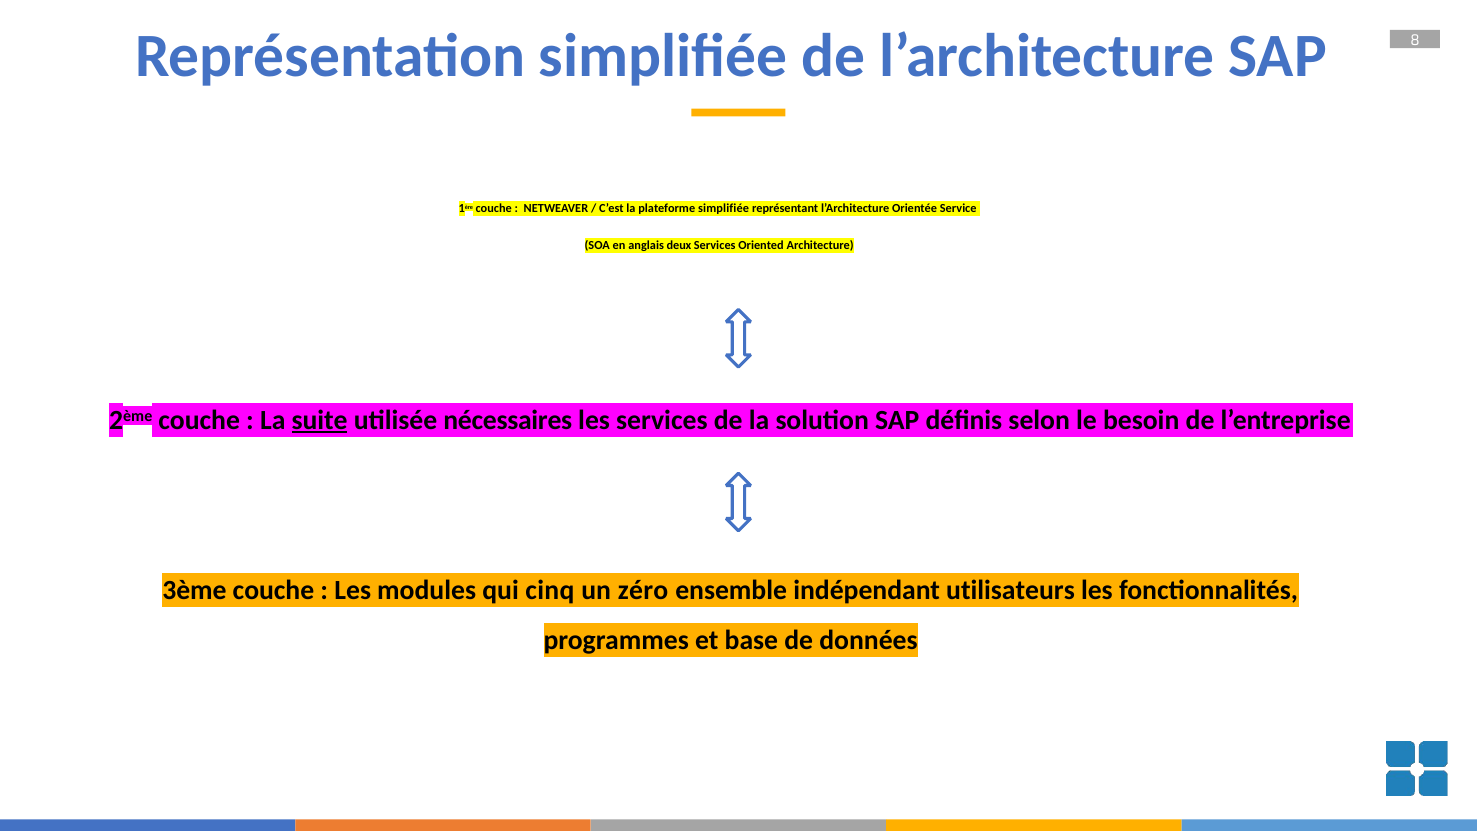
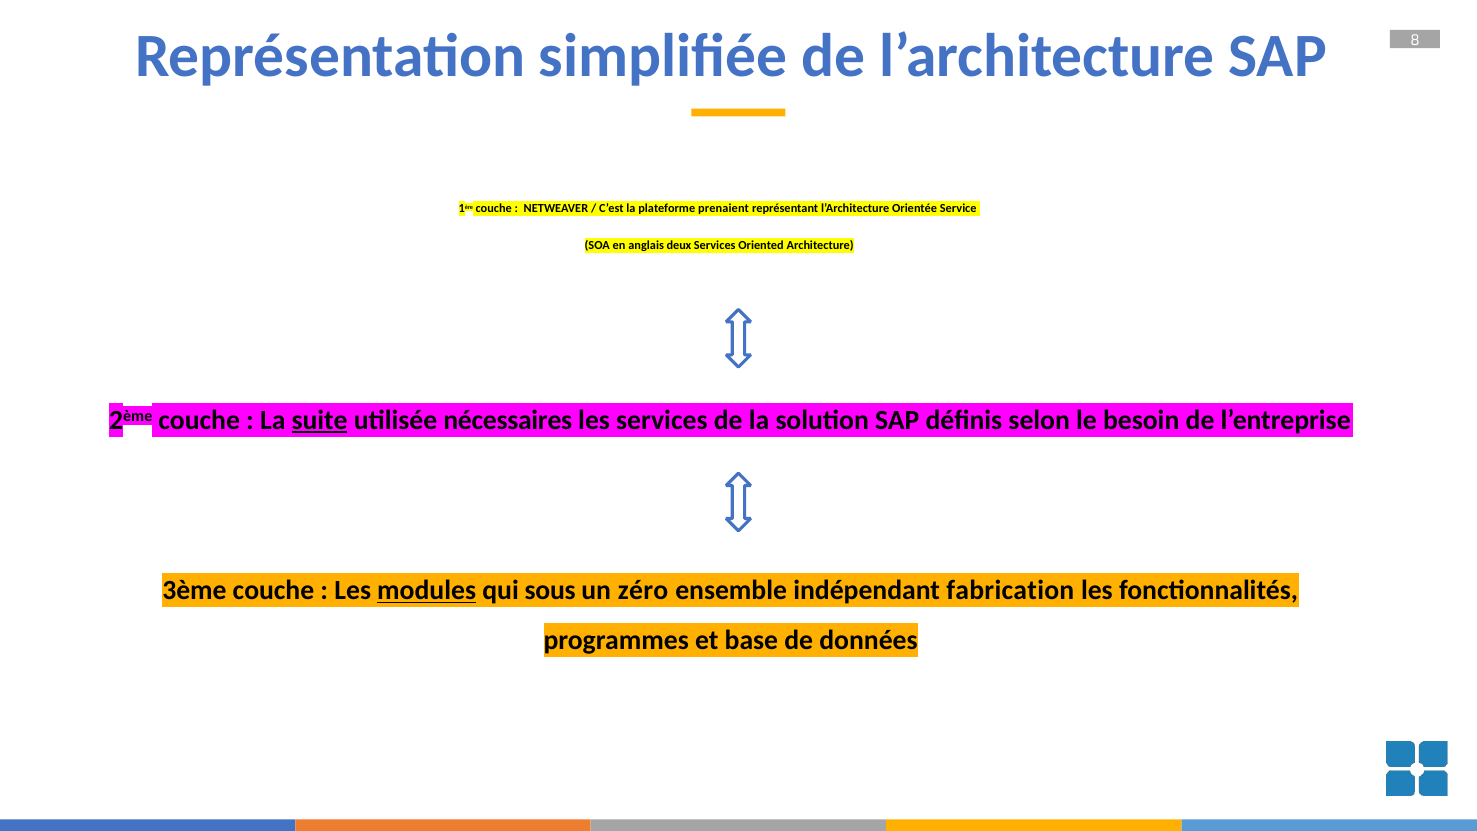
plateforme simplifiée: simplifiée -> prenaient (724, 208)
modules underline: none -> present (427, 591)
cinq: cinq -> sous (550, 591)
utilisateurs: utilisateurs -> fabrication (1010, 591)
